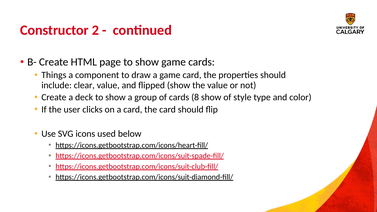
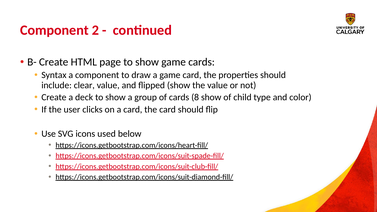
Constructor: Constructor -> Component (54, 30)
Things: Things -> Syntax (54, 75)
style: style -> child (242, 97)
